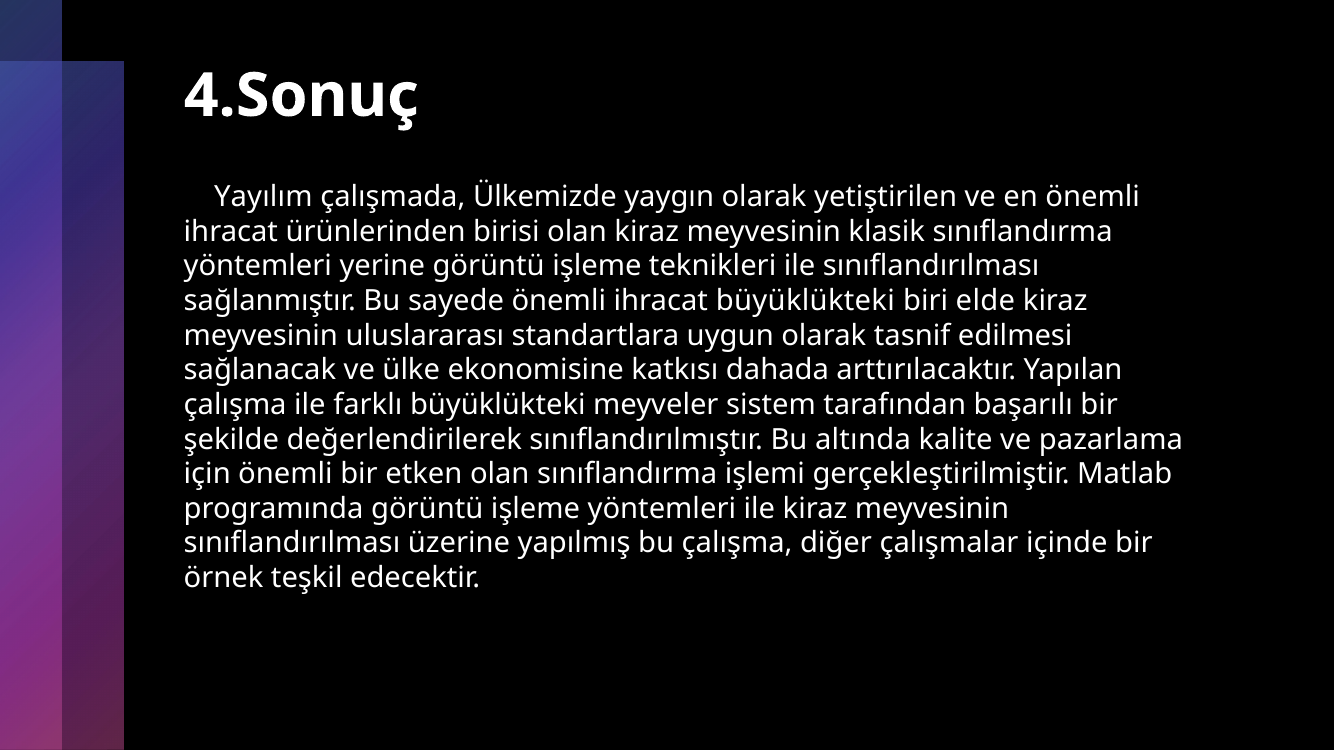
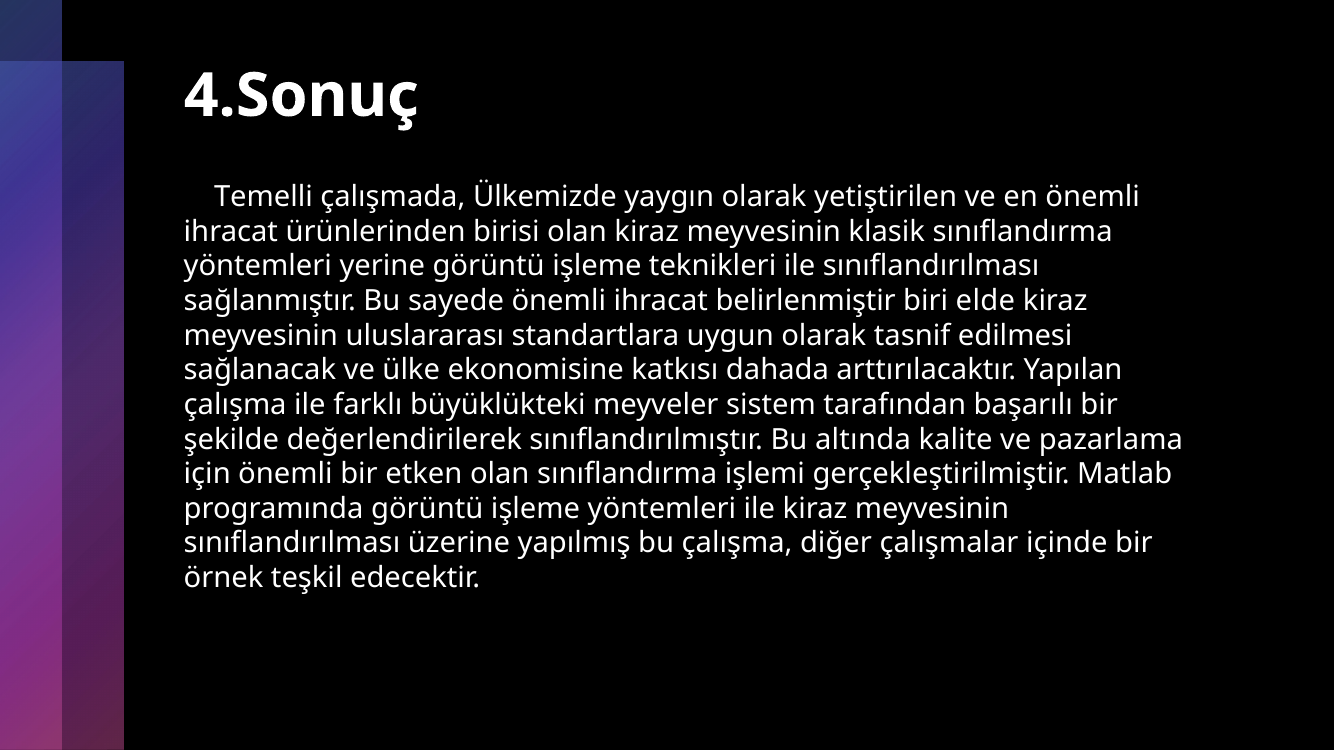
Yayılım: Yayılım -> Temelli (263, 197)
ihracat büyüklükteki: büyüklükteki -> belirlenmiştir (806, 301)
